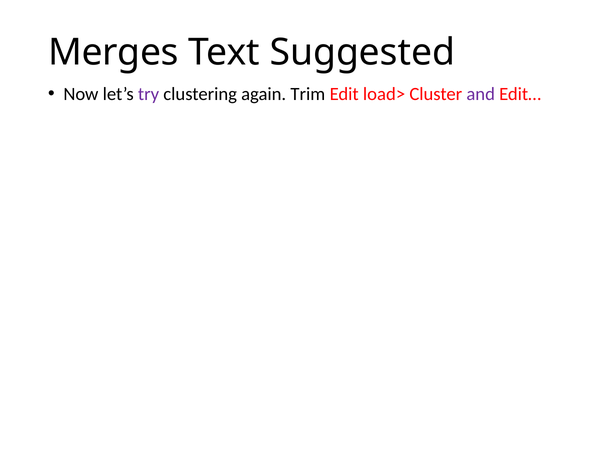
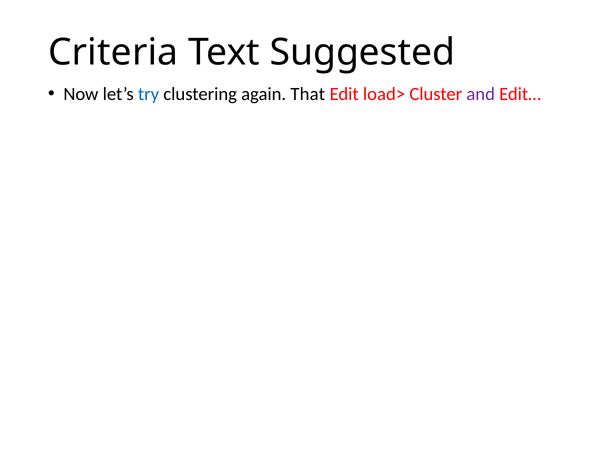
Merges: Merges -> Criteria (113, 52)
try colour: purple -> blue (149, 94)
Trim: Trim -> That (308, 94)
